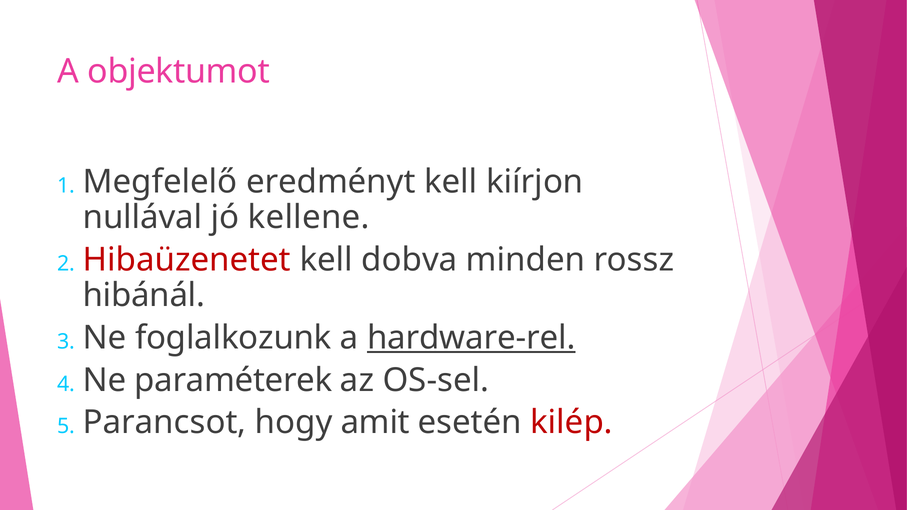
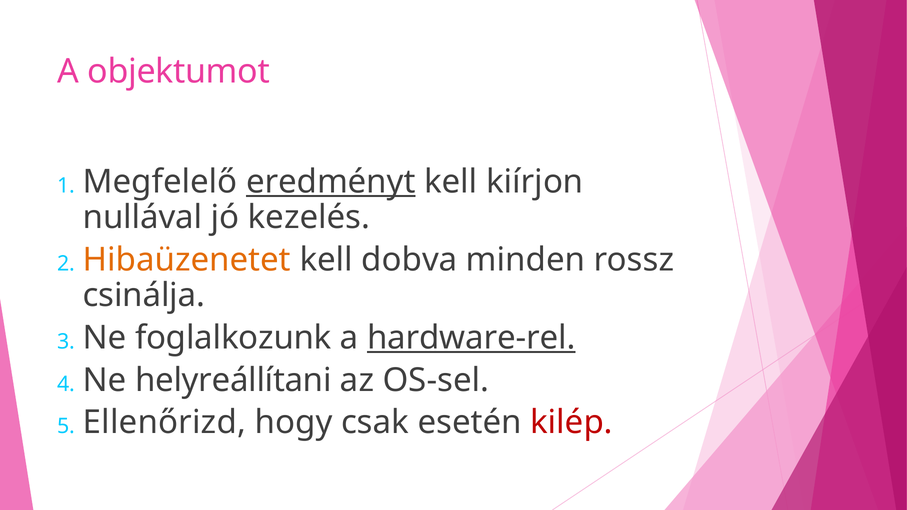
eredményt underline: none -> present (331, 182)
kellene: kellene -> kezelés (309, 218)
Hibaüzenetet colour: red -> orange (187, 260)
hibánál: hibánál -> csinálja (144, 296)
paraméterek: paraméterek -> helyreállítani (233, 380)
Parancsot: Parancsot -> Ellenőrizd (164, 423)
amit: amit -> csak (375, 423)
